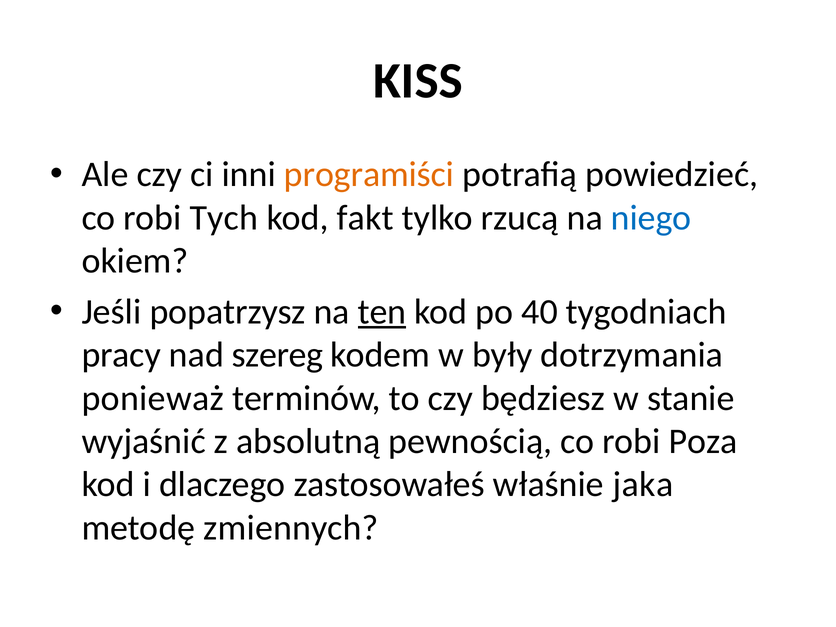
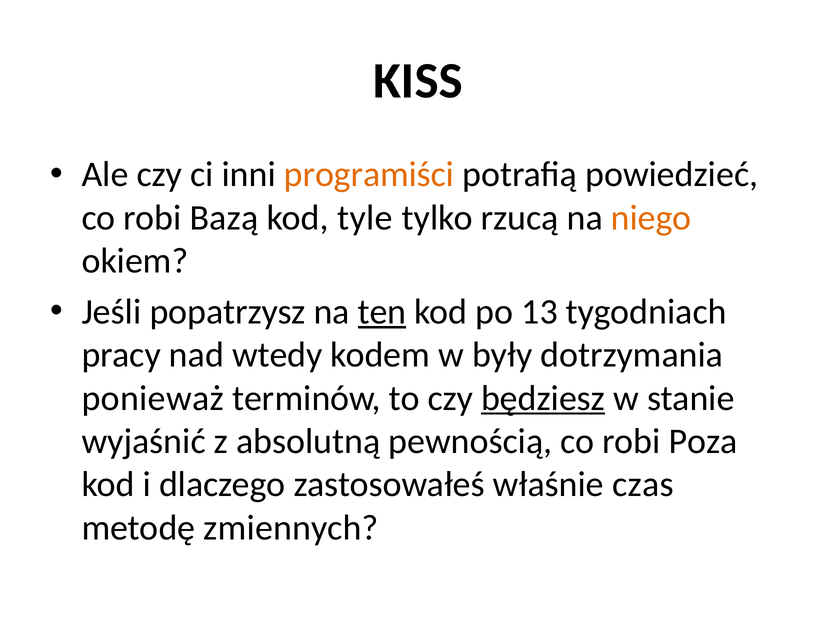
Tych: Tych -> Bazą (224, 218)
fakt: fakt -> tyle (365, 218)
niego colour: blue -> orange (651, 218)
40: 40 -> 13 (540, 312)
szereg: szereg -> wtedy (277, 355)
będziesz underline: none -> present (543, 398)
jaka: jaka -> czas (643, 485)
